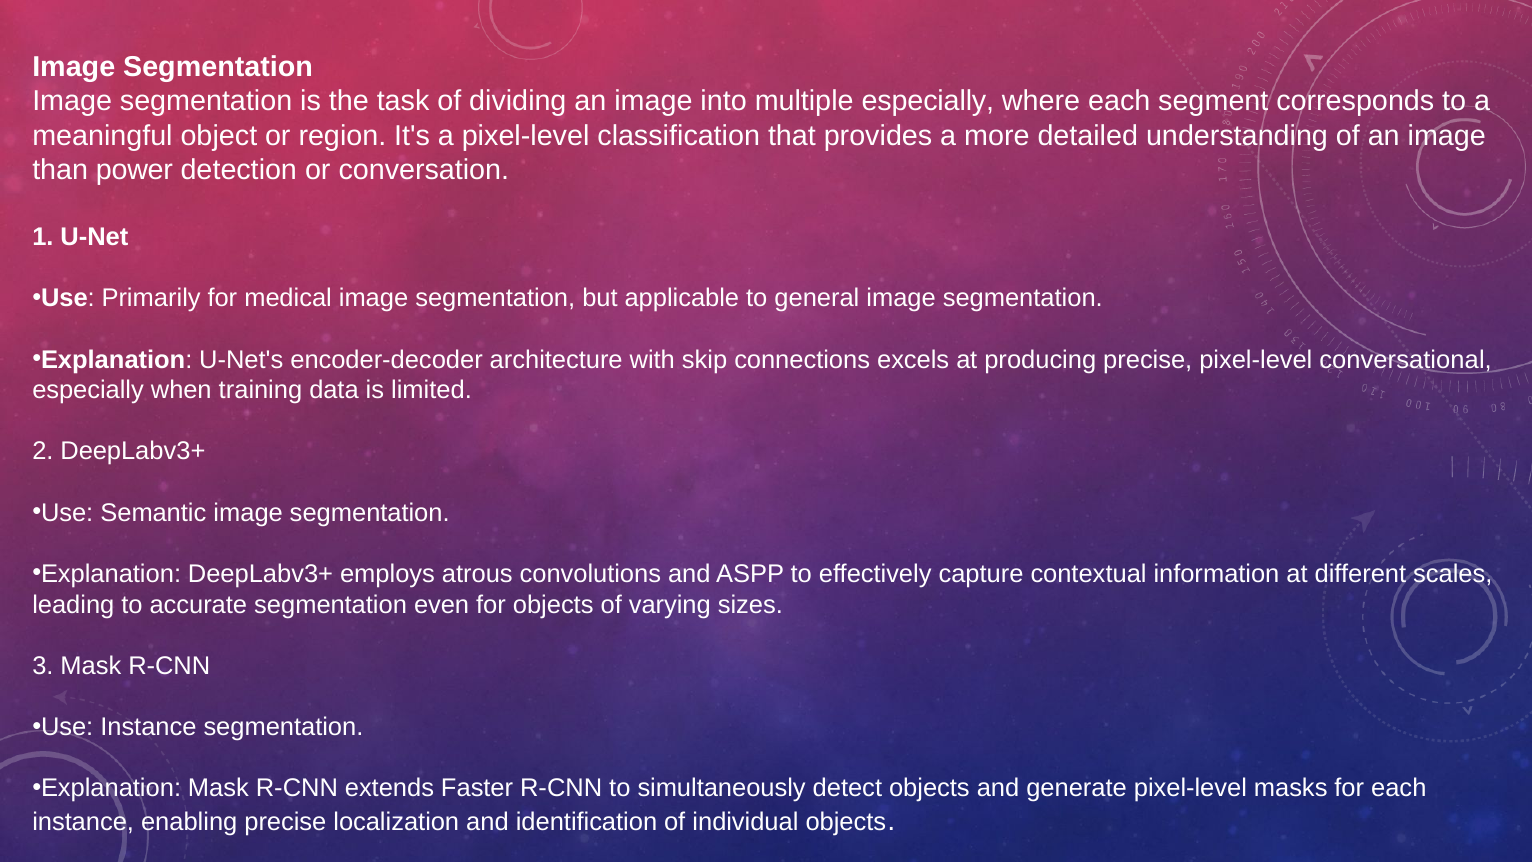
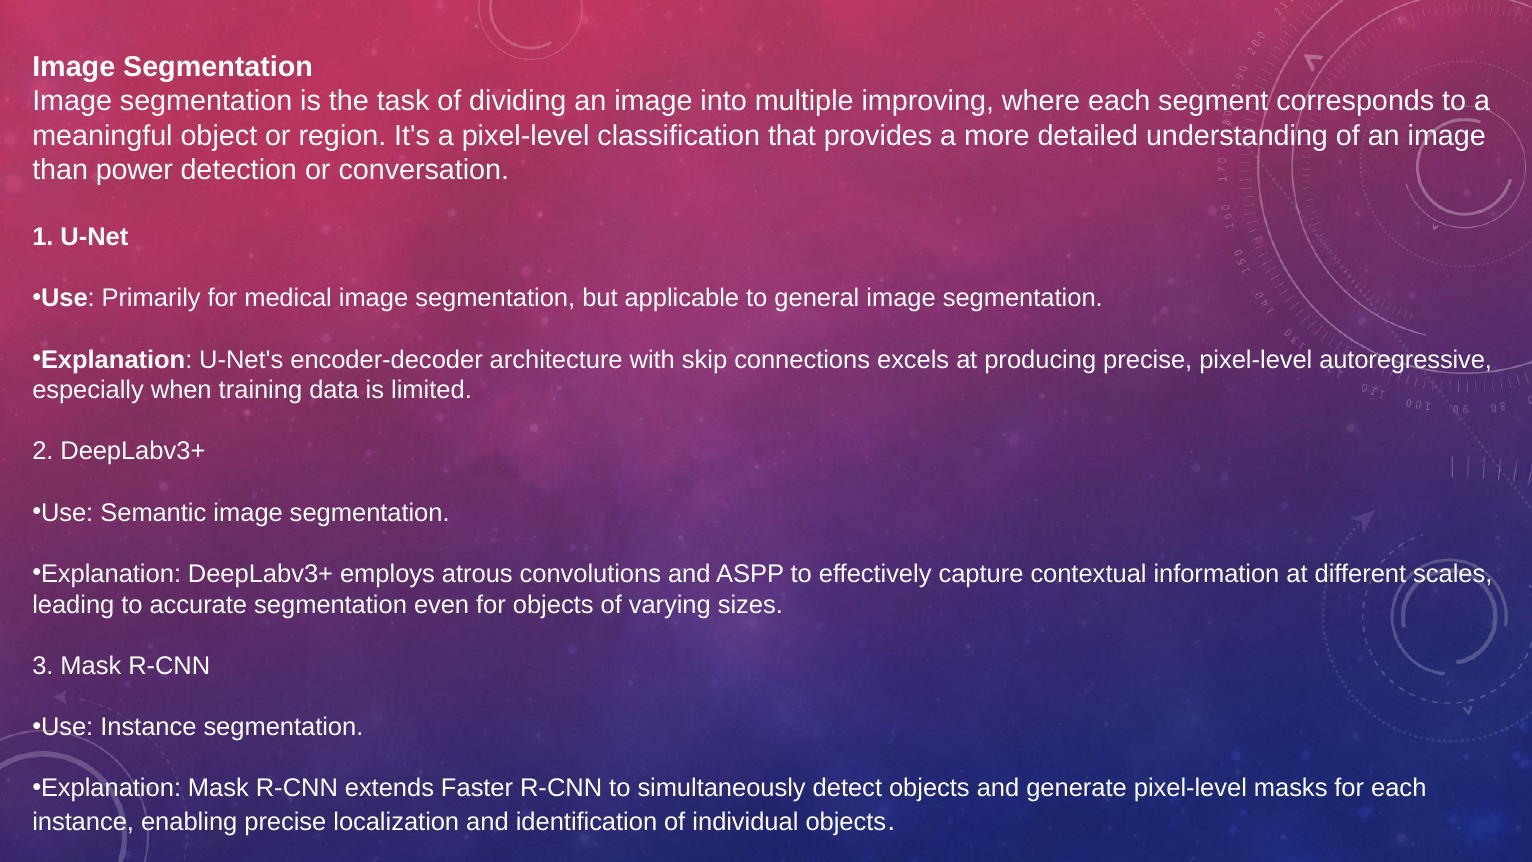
multiple especially: especially -> improving (928, 101)
conversational: conversational -> autoregressive (1406, 359)
